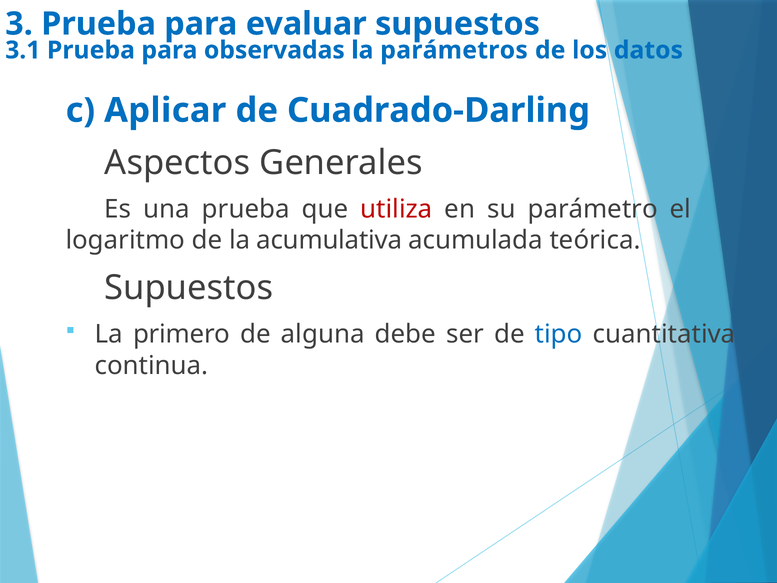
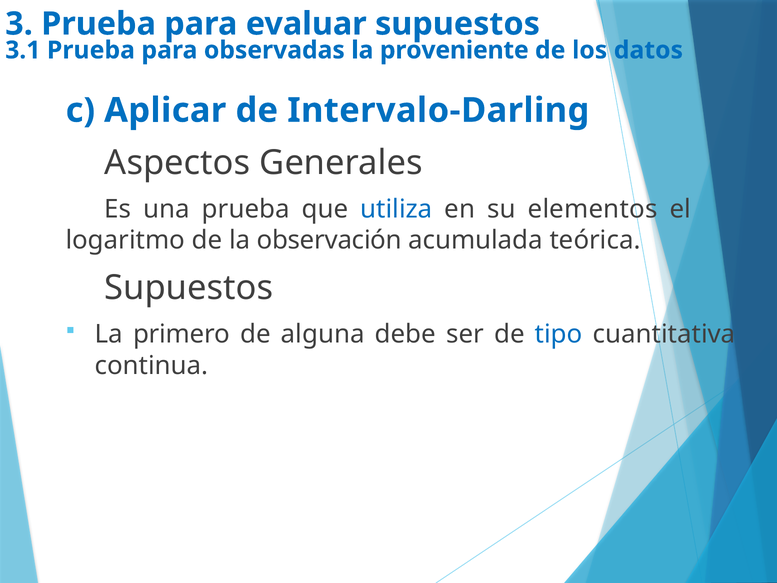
parámetros: parámetros -> proveniente (454, 50)
Cuadrado-Darling: Cuadrado-Darling -> Intervalo-Darling (438, 110)
utiliza colour: red -> blue (396, 209)
parámetro: parámetro -> elementos (593, 209)
acumulativa: acumulativa -> observación (329, 240)
